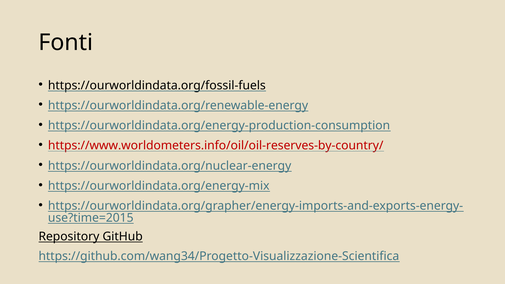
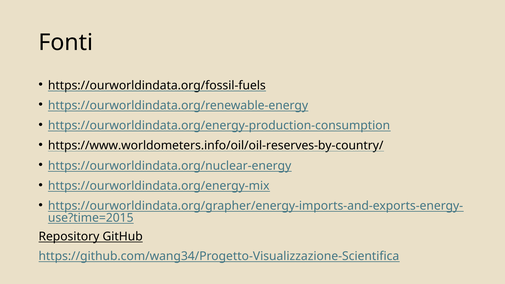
https://www.worldometers.info/oil/oil-reserves-by-country/ colour: red -> black (216, 146)
